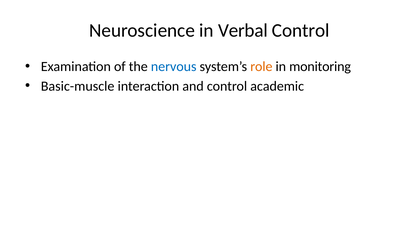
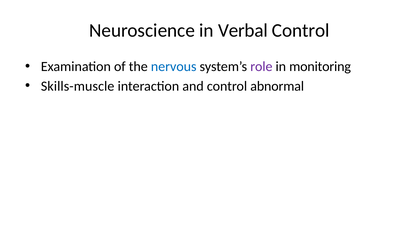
role colour: orange -> purple (261, 66)
Basic-muscle: Basic-muscle -> Skills-muscle (78, 86)
academic: academic -> abnormal (277, 86)
